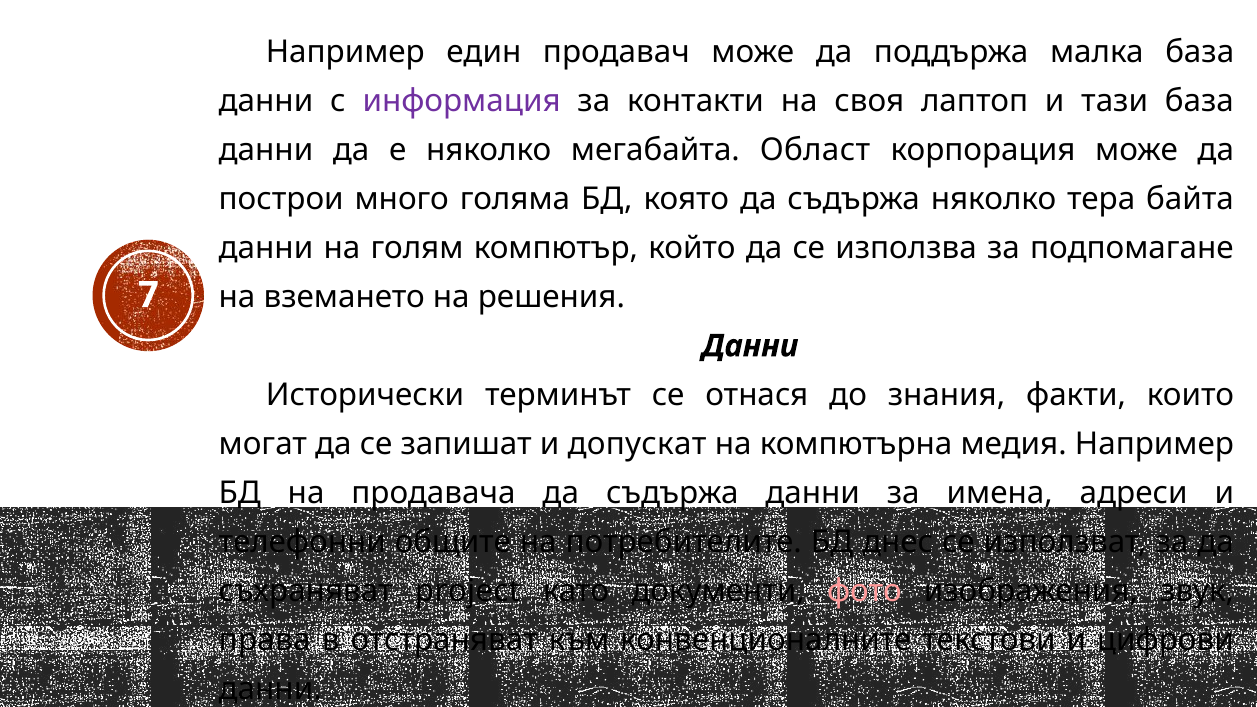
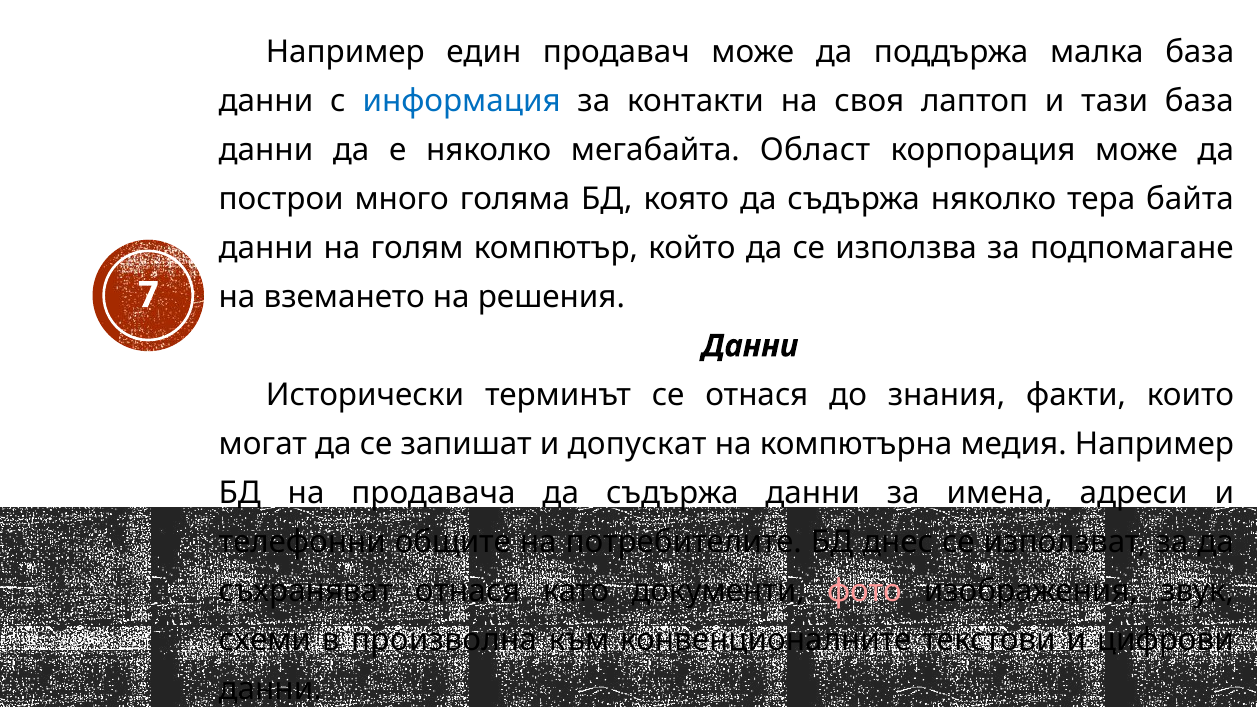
информация colour: purple -> blue (462, 101)
съхраняват project: project -> отнася (468, 591)
права: права -> схеми (265, 640)
отстраняват: отстраняват -> произволна (444, 640)
